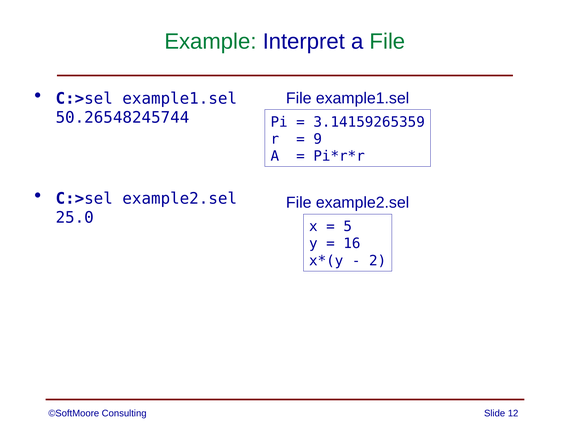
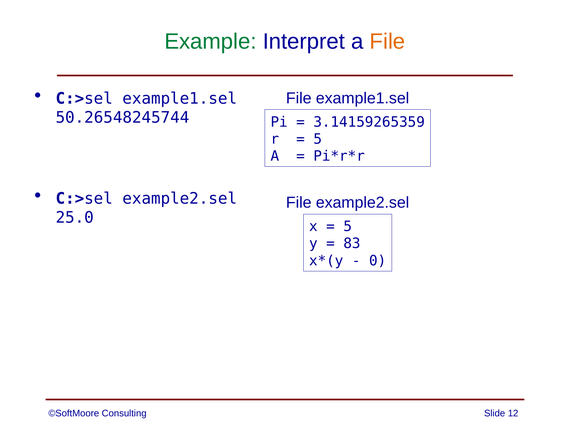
File colour: green -> orange (387, 41)
9: 9 -> 5 (318, 139)
16: 16 -> 83 (352, 243)
2: 2 -> 0 (378, 260)
